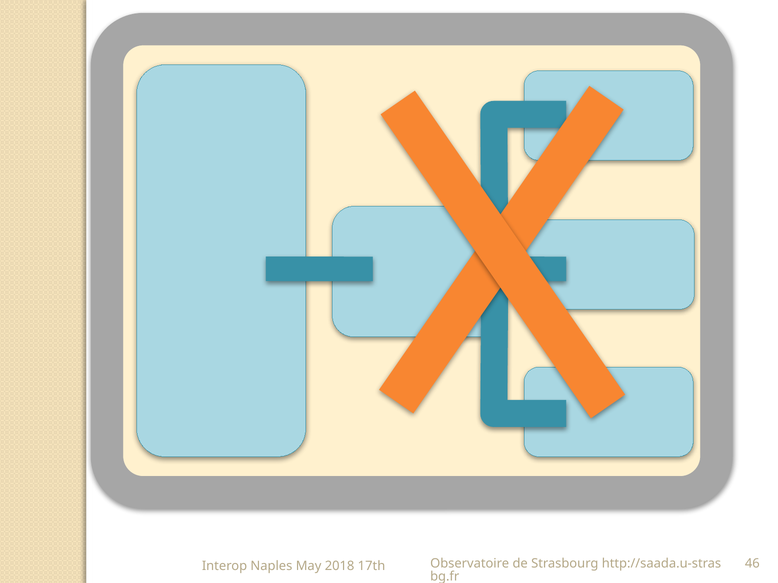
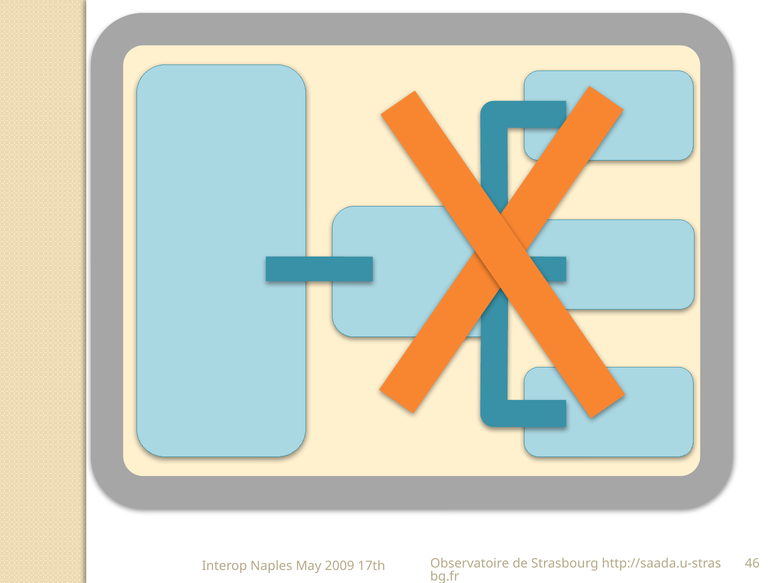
2018: 2018 -> 2009 (340, 566)
